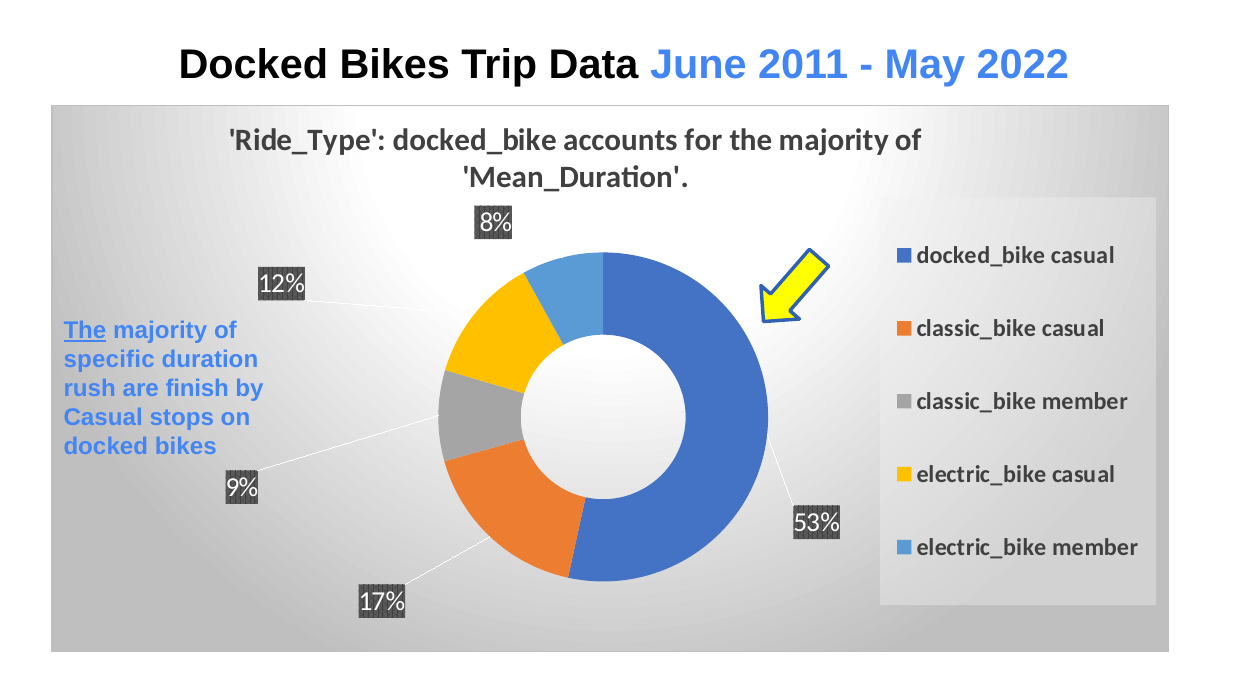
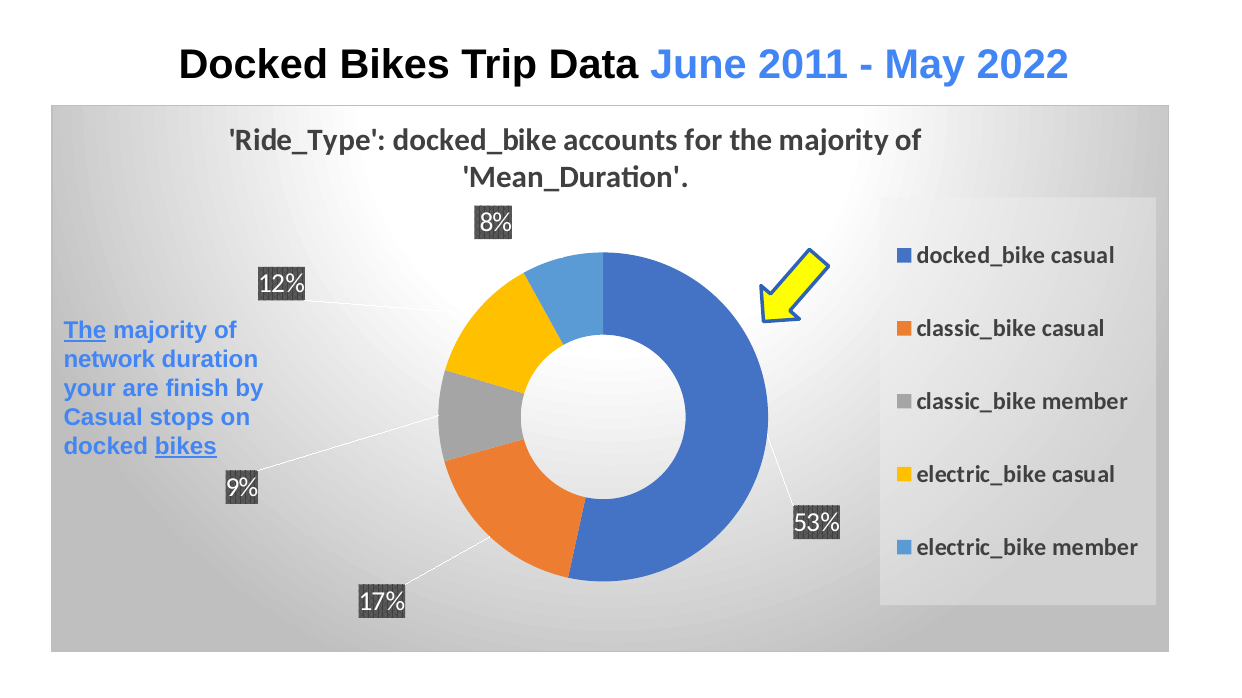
specific: specific -> network (109, 360)
rush: rush -> your (90, 389)
bikes underline: none -> present (186, 447)
